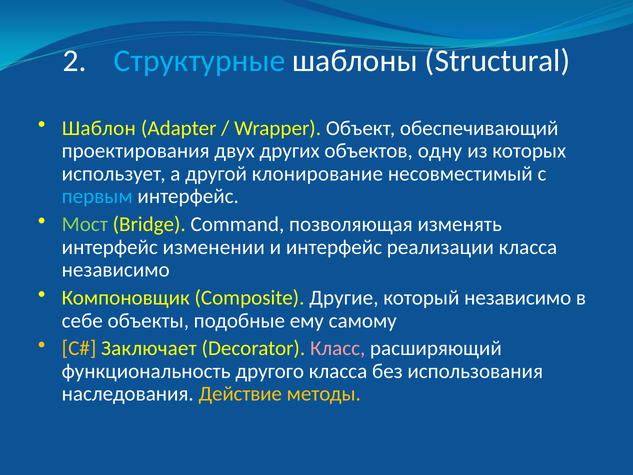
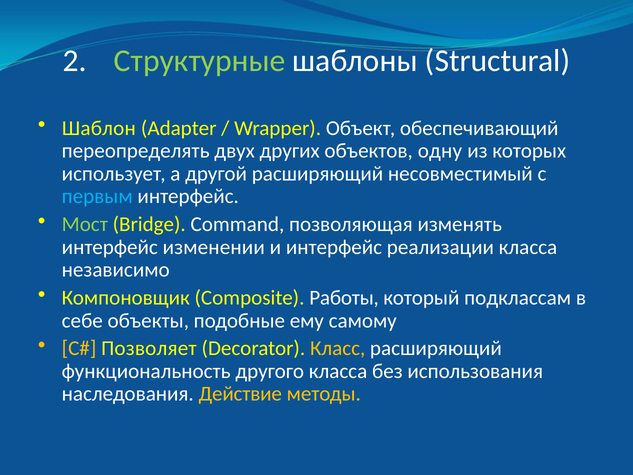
Структурные colour: light blue -> light green (200, 61)
проектирования: проектирования -> переопределять (136, 151)
другой клонирование: клонирование -> расширяющий (317, 174)
Другие: Другие -> Работы (344, 298)
который независимо: независимо -> подклассам (518, 298)
Заключает: Заключает -> Позволяет (149, 348)
Класс colour: pink -> yellow (338, 348)
